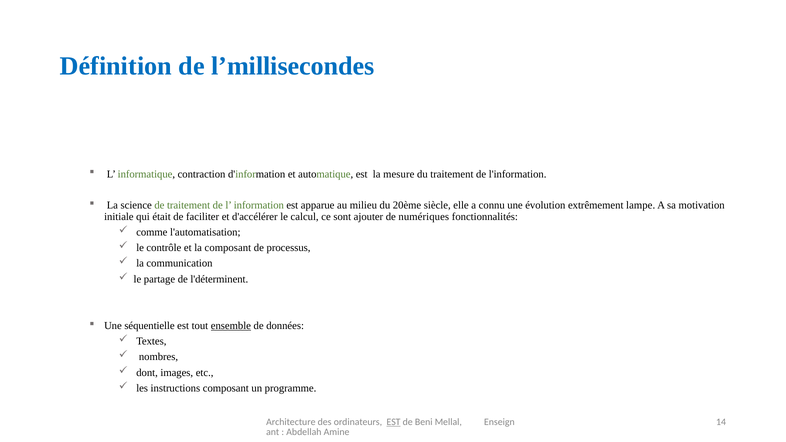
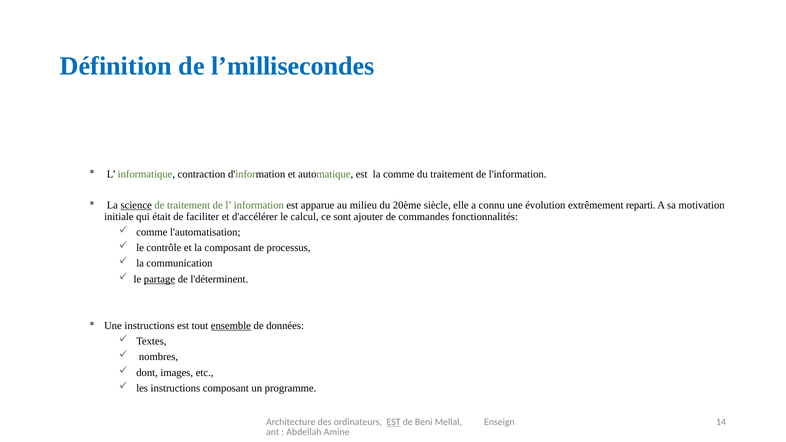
la mesure: mesure -> comme (399, 174)
science underline: none -> present (136, 205)
lampe: lampe -> reparti (641, 205)
numériques: numériques -> commandes (424, 217)
partage underline: none -> present (159, 279)
Une séquentielle: séquentielle -> instructions (149, 326)
